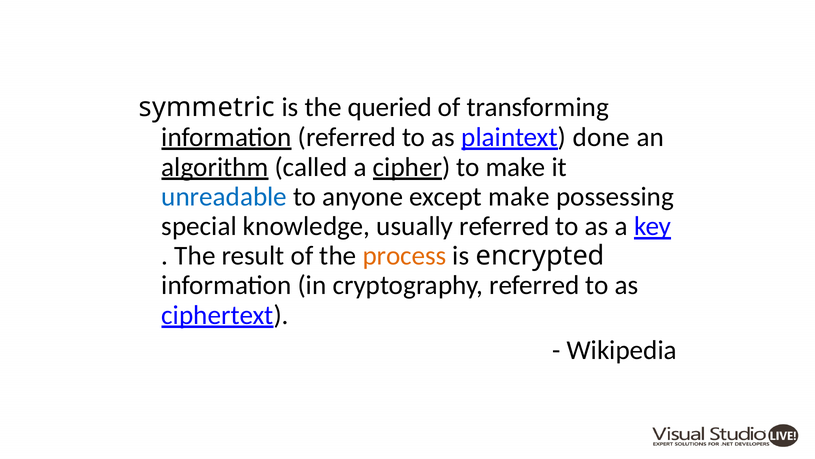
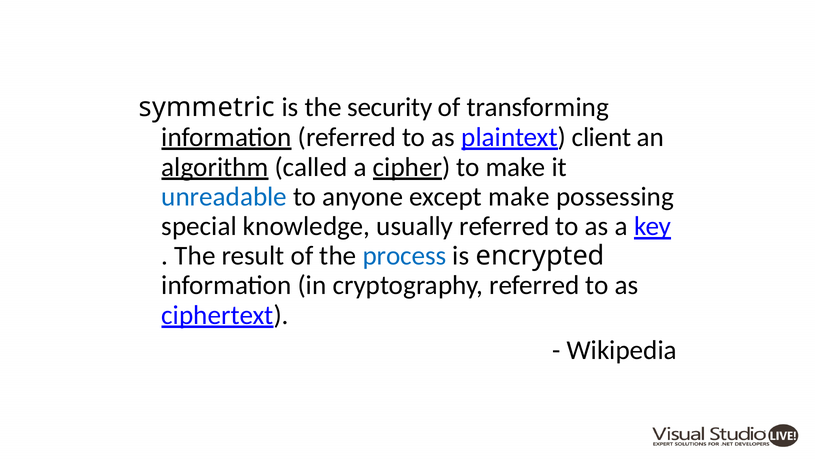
queried: queried -> security (390, 107)
done: done -> client (602, 137)
process colour: orange -> blue (404, 256)
